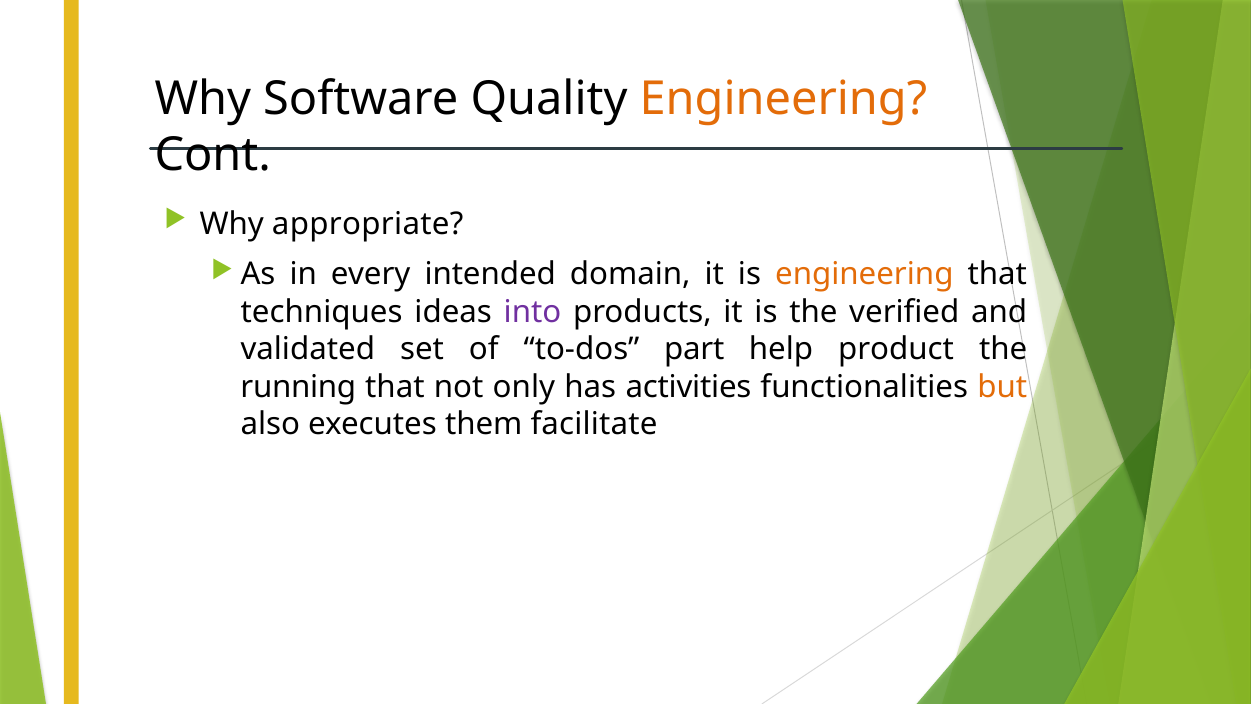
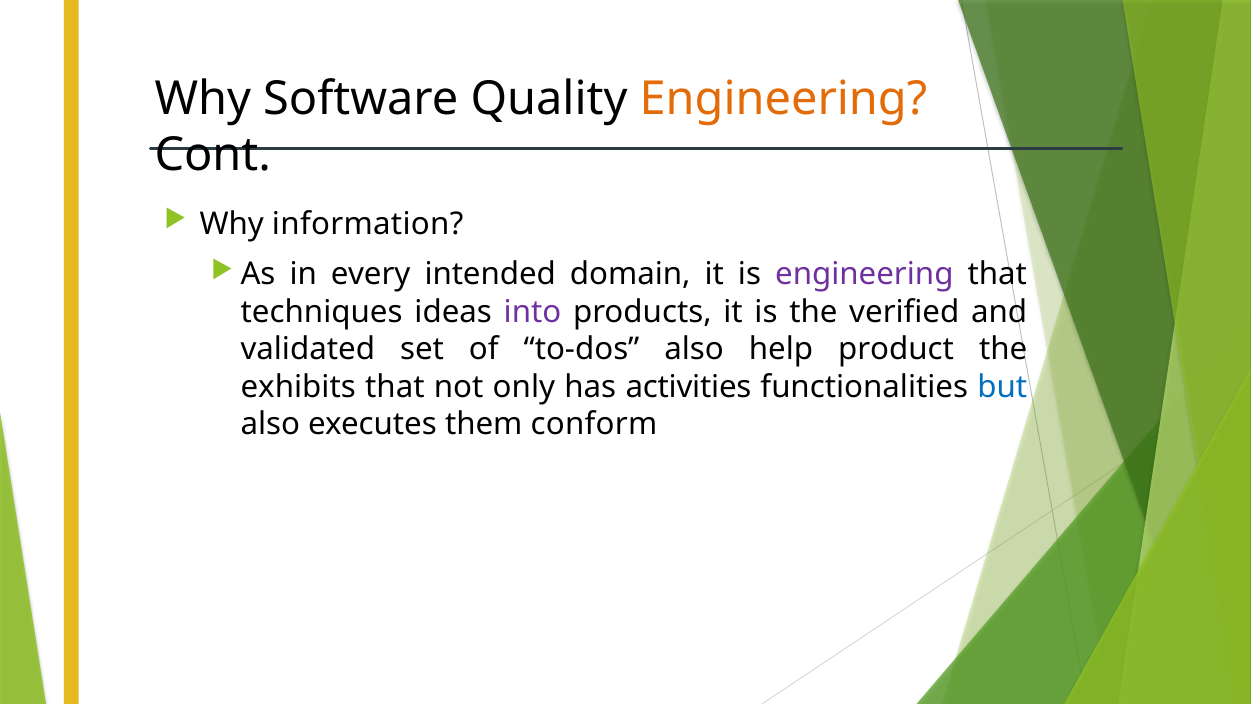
appropriate: appropriate -> information (368, 224)
engineering colour: orange -> purple (864, 274)
to-dos part: part -> also (694, 349)
running: running -> exhibits (298, 387)
but colour: orange -> blue (1002, 387)
facilitate: facilitate -> conform (594, 424)
